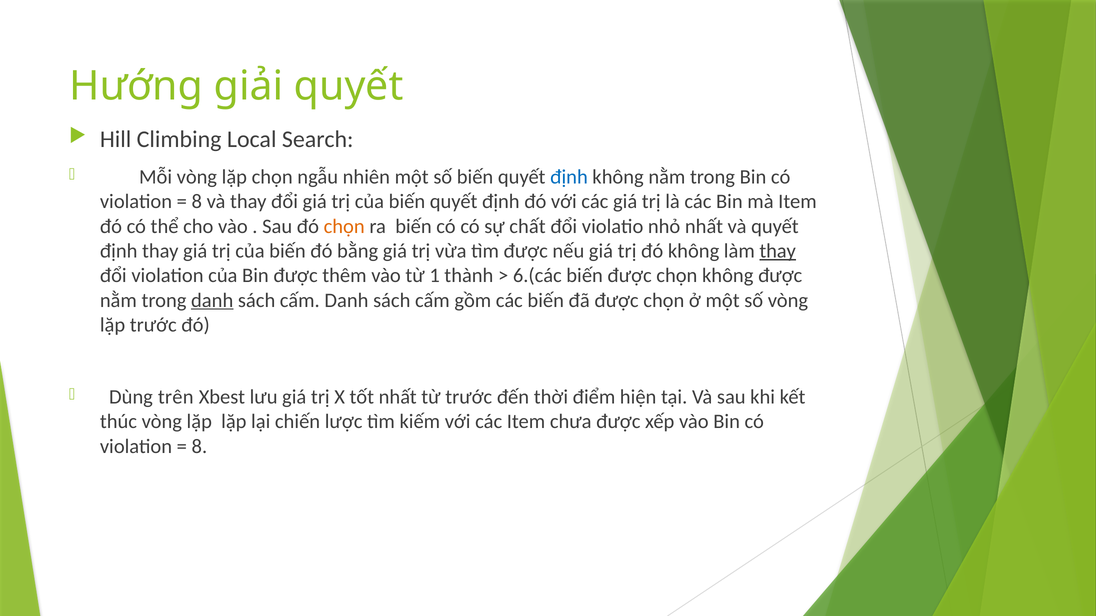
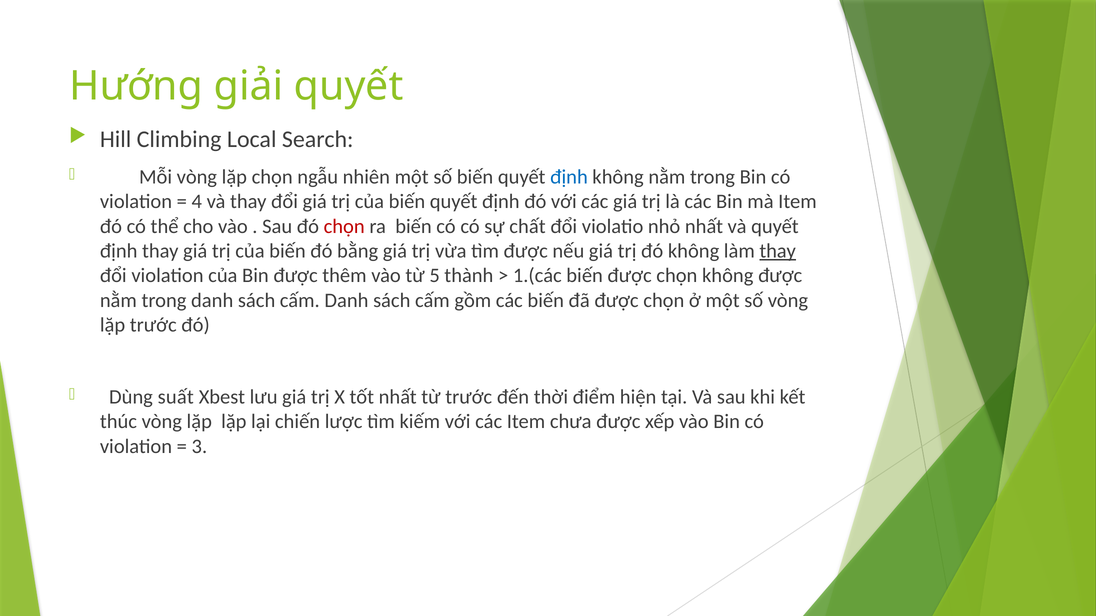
8: 8 -> 4 (197, 202)
chọn colour: orange -> red (344, 227)
1: 1 -> 5 (435, 276)
6.(các: 6.(các -> 1.(các (537, 276)
danh underline: present -> none (212, 300)
trên: trên -> suất (176, 397)
8: 8 -> 3 (199, 447)
